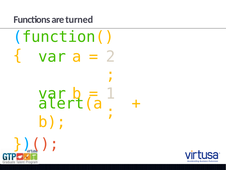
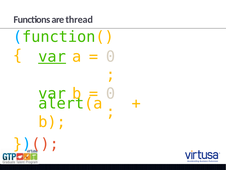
turned: turned -> thread (79, 20)
var underline: none -> present (52, 57)
2: 2 -> 0 (111, 57)
1: 1 -> 0 (111, 93)
